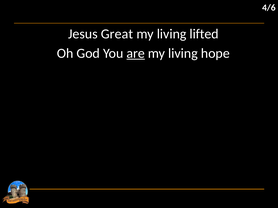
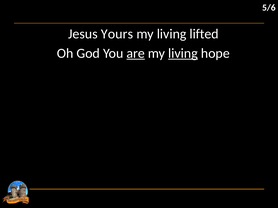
4/6: 4/6 -> 5/6 (269, 8)
Great: Great -> Yours (117, 34)
living underline: none -> present (183, 53)
